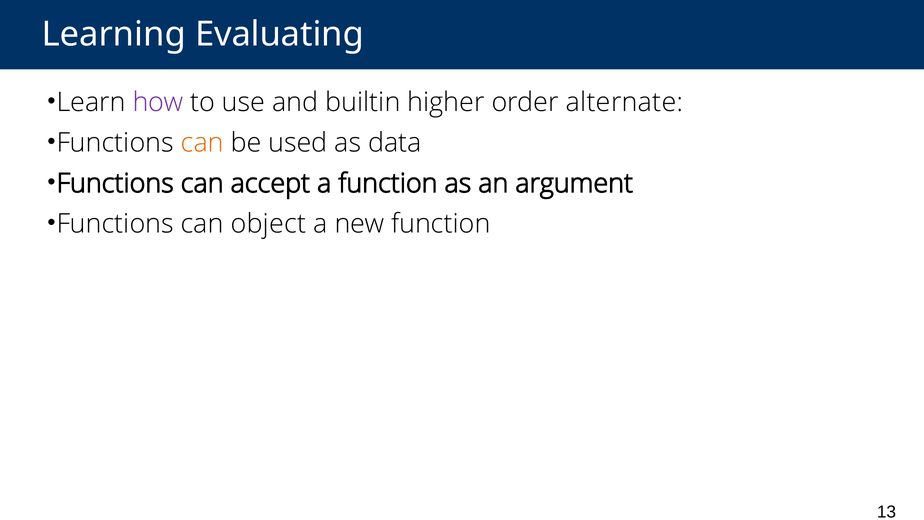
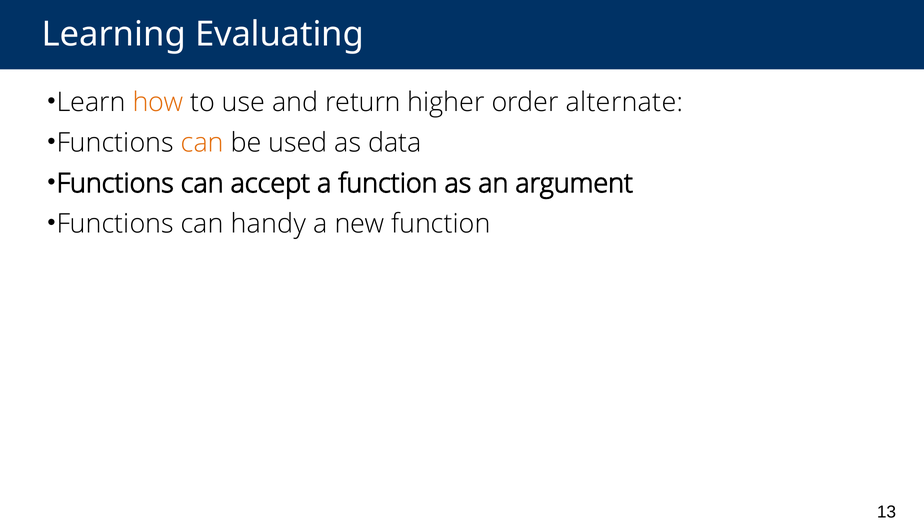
how colour: purple -> orange (158, 102)
builtin: builtin -> return (363, 102)
object: object -> handy (268, 224)
